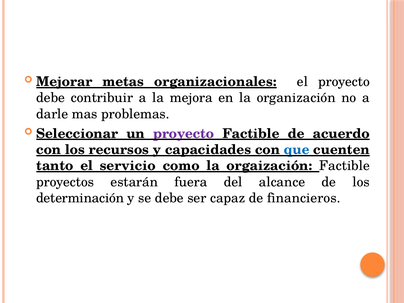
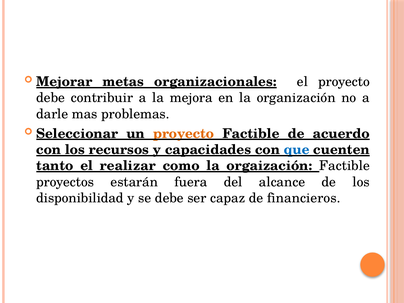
proyecto colour: purple -> orange (184, 134)
servicio: servicio -> realizar (128, 166)
determinación: determinación -> disponibilidad (80, 198)
